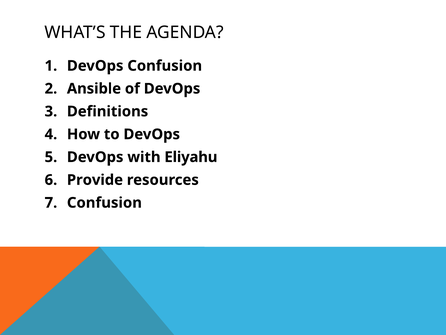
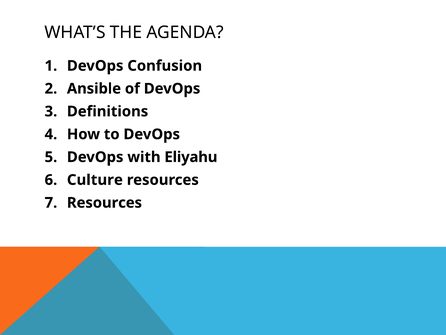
Provide: Provide -> Culture (95, 180)
Confusion: Confusion -> Resources (104, 202)
